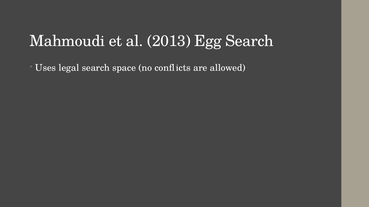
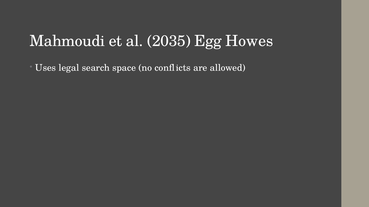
2013: 2013 -> 2035 (169, 41)
Egg Search: Search -> Howes (249, 41)
